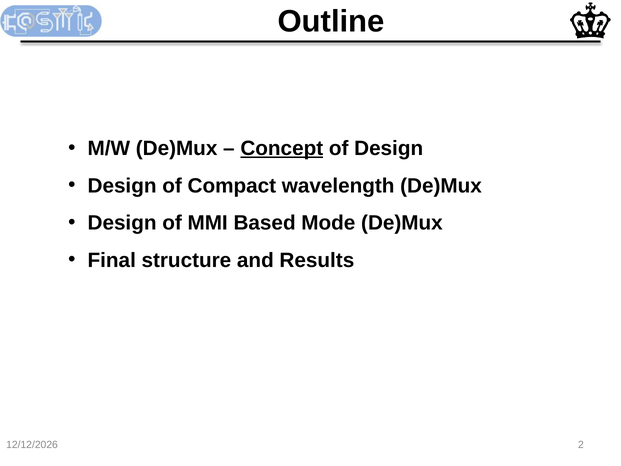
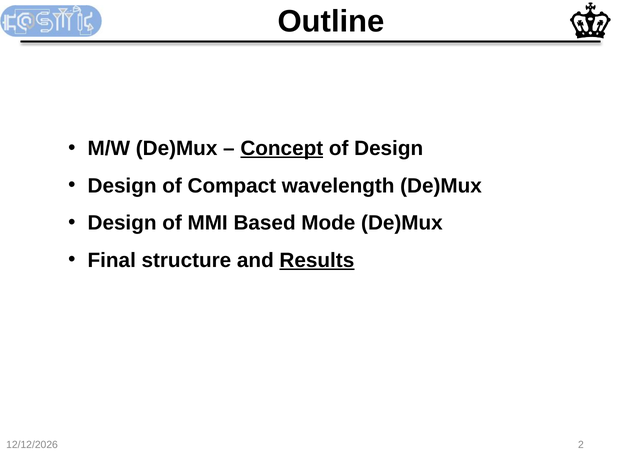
Results underline: none -> present (317, 260)
